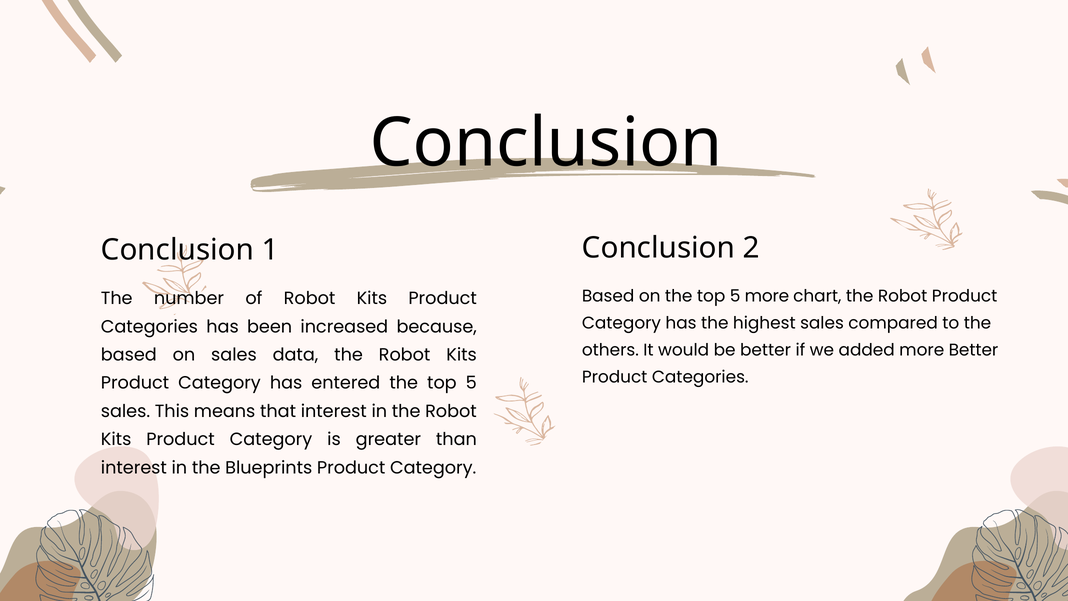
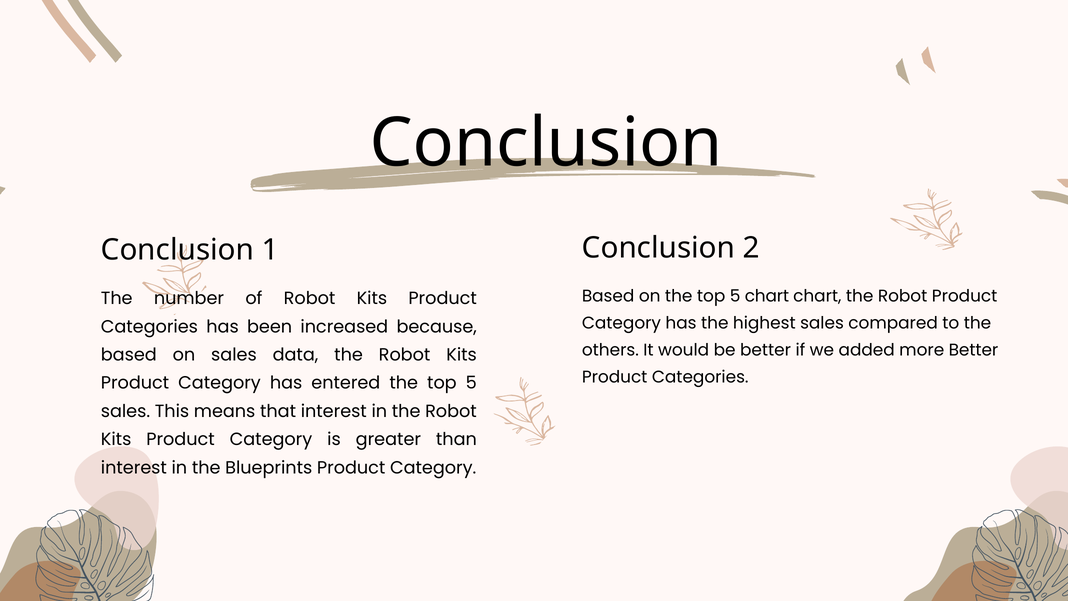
5 more: more -> chart (767, 296)
